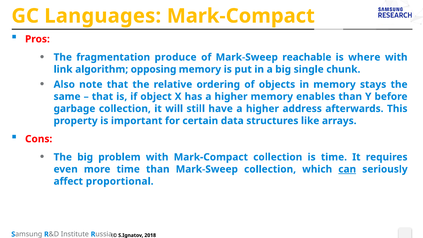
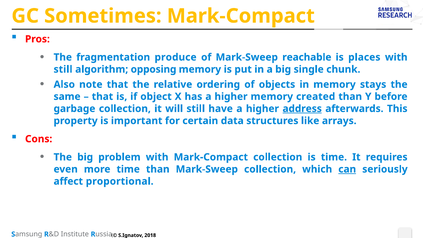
Languages: Languages -> Sometimes (103, 16)
where: where -> places (364, 57)
link: link -> still (63, 69)
enables: enables -> created (316, 97)
address underline: none -> present (302, 109)
